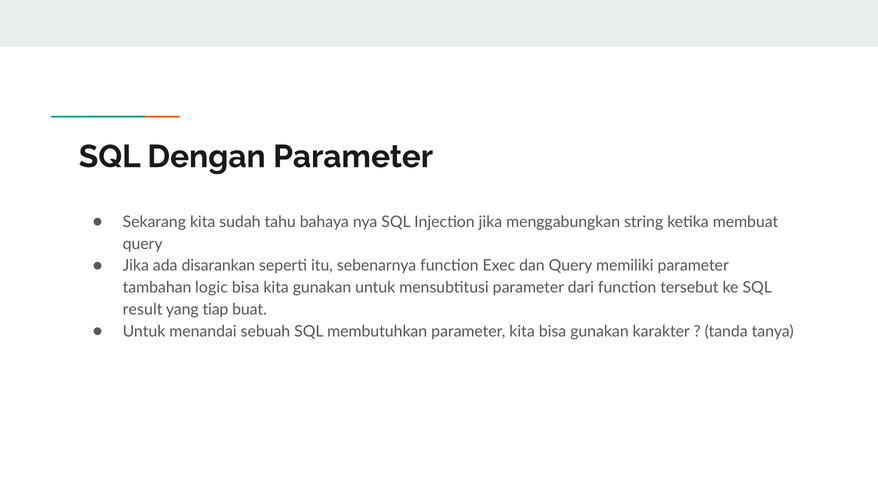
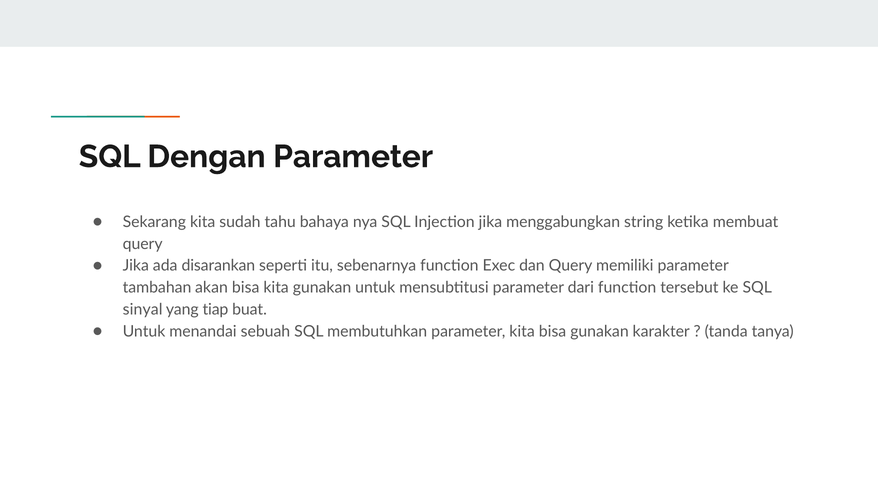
logic: logic -> akan (211, 288)
result: result -> sinyal (143, 309)
